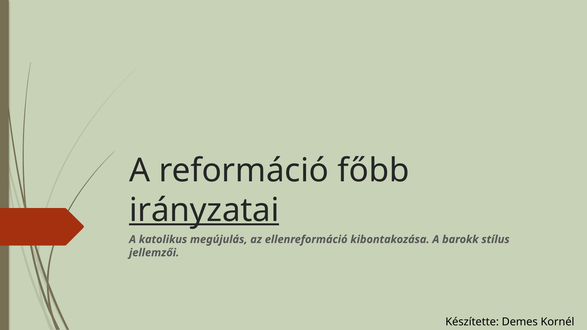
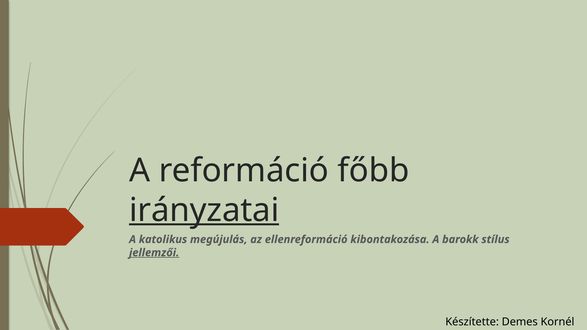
jellemzői underline: none -> present (154, 253)
